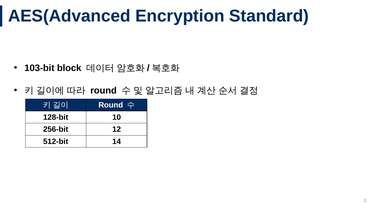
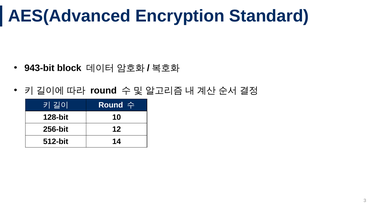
103-bit: 103-bit -> 943-bit (39, 68)
